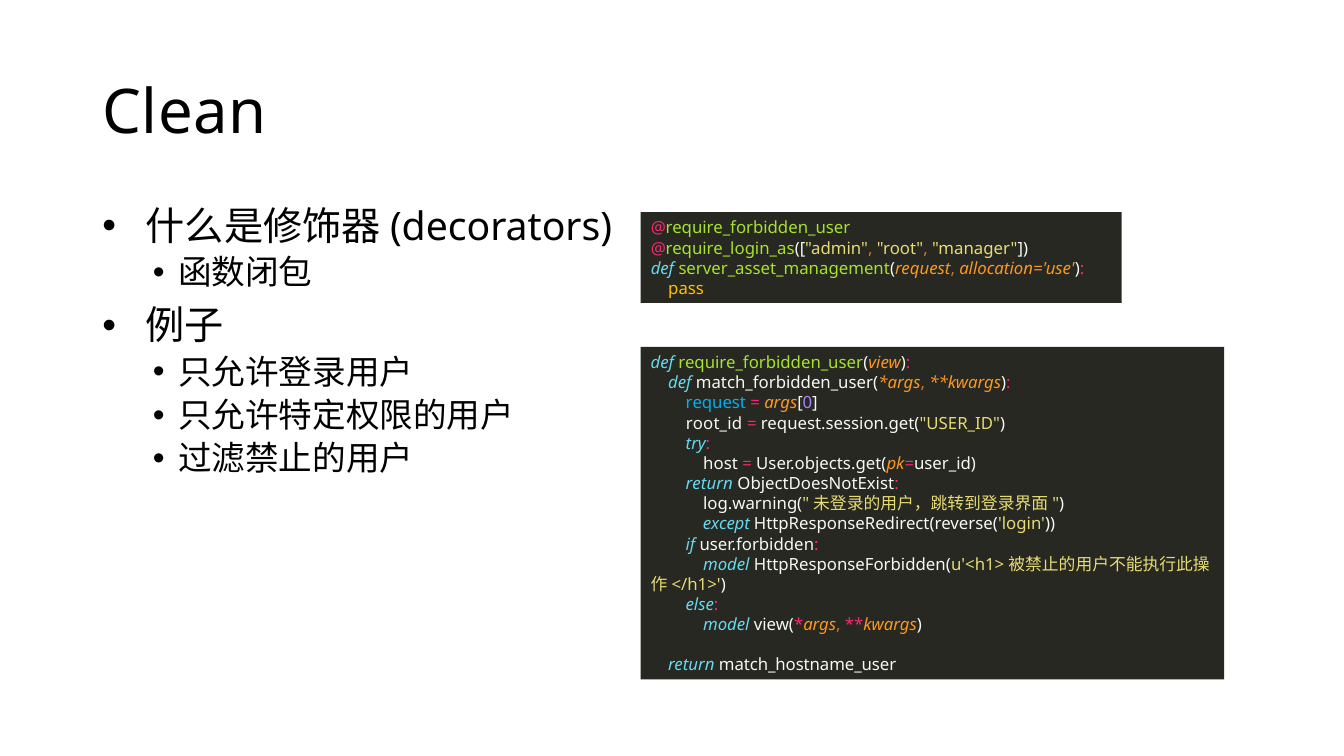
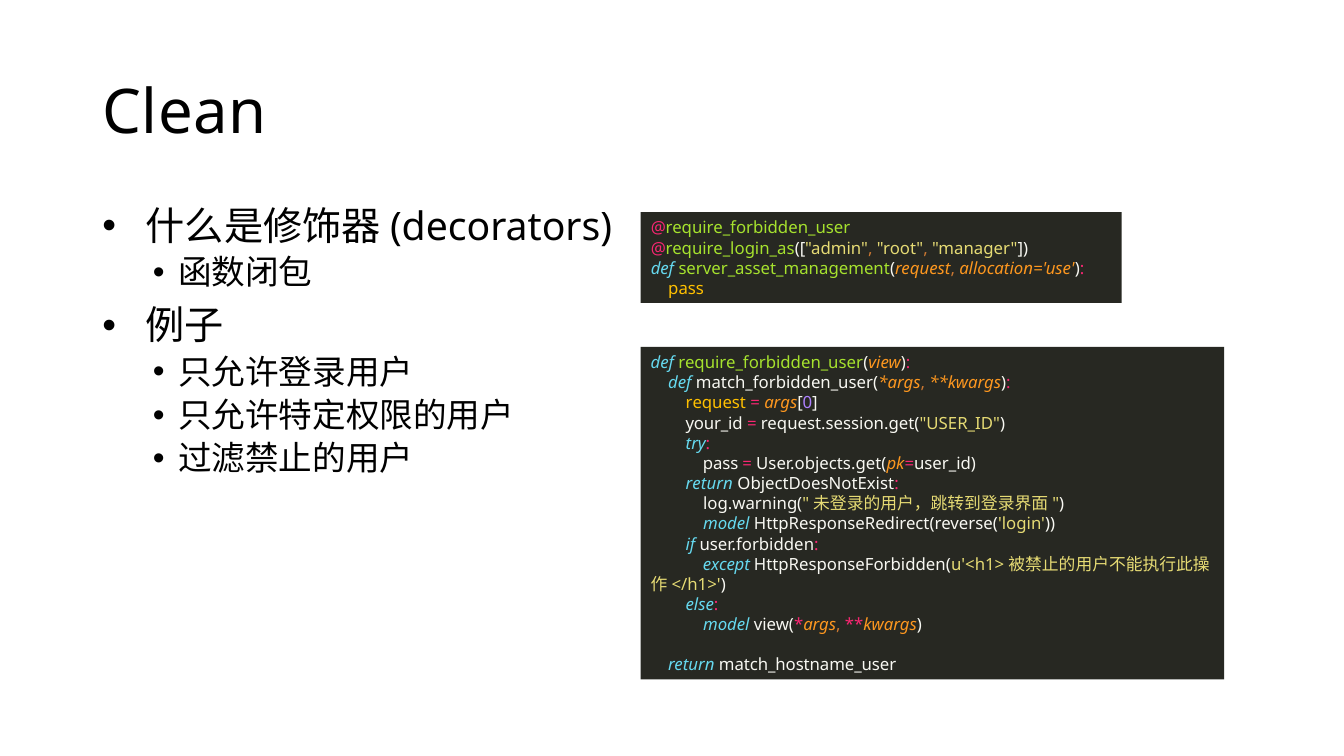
request colour: light blue -> yellow (716, 403)
root_id: root_id -> your_id (714, 424)
host: host -> pass (721, 464)
except: except -> model (726, 524)
model: model -> except (726, 565)
